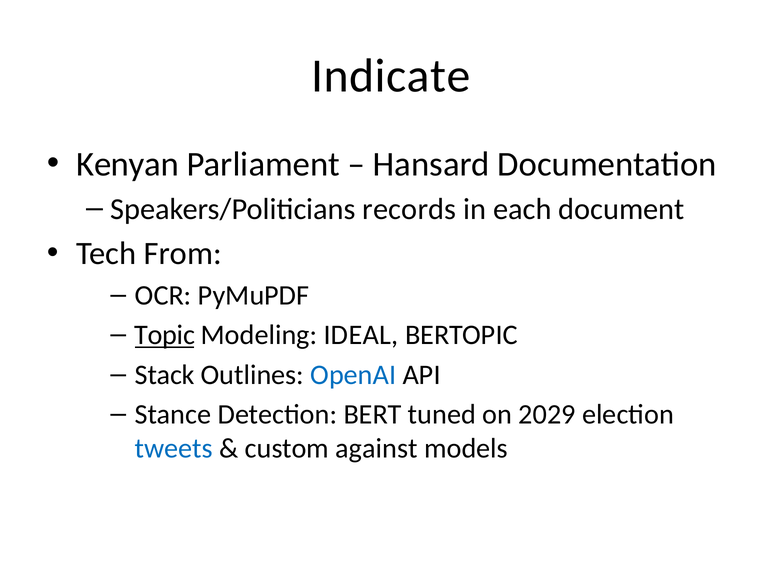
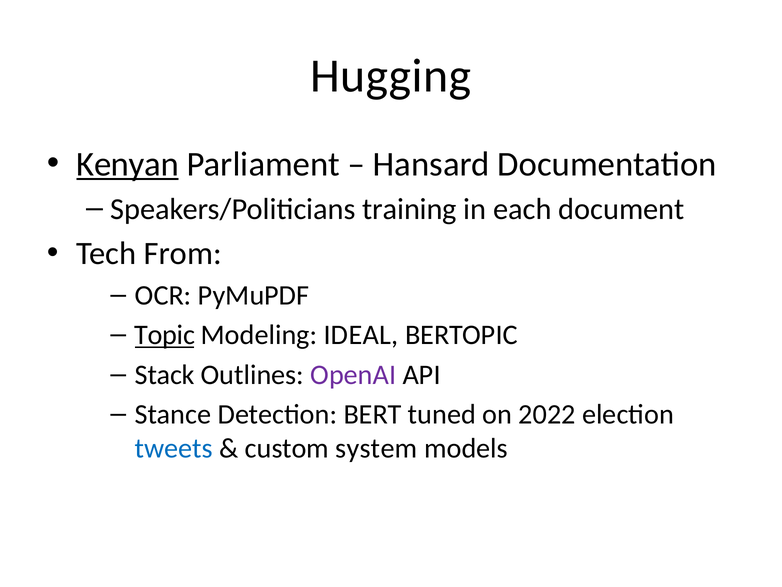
Indicate: Indicate -> Hugging (391, 76)
Kenyan underline: none -> present (128, 164)
records: records -> training (410, 209)
OpenAI colour: blue -> purple (353, 374)
2029: 2029 -> 2022 (547, 414)
against: against -> system (376, 448)
